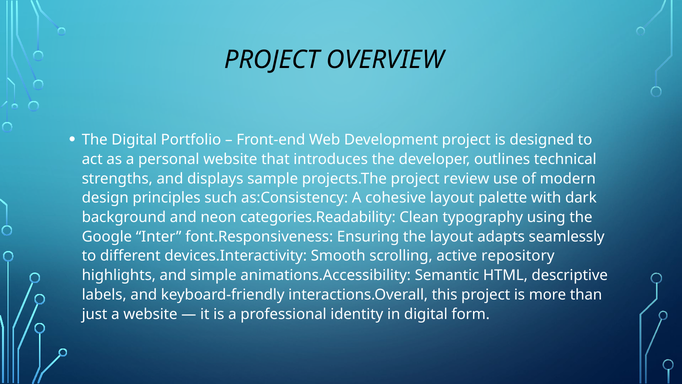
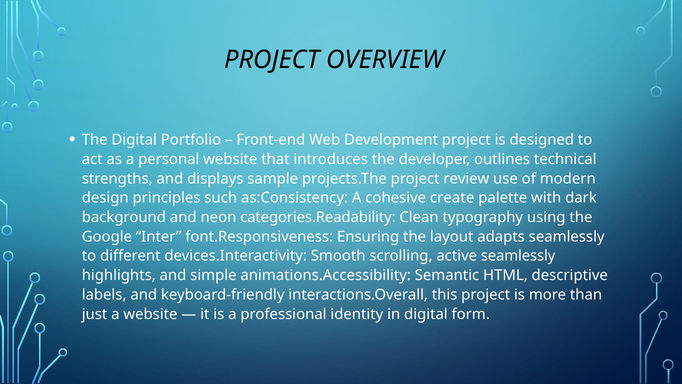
cohesive layout: layout -> create (452, 198)
active repository: repository -> seamlessly (518, 256)
